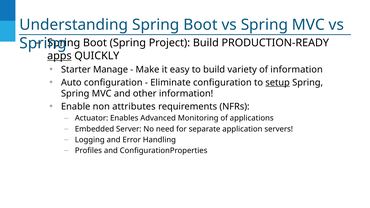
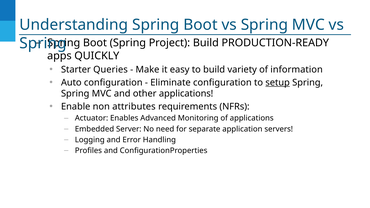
apps underline: present -> none (59, 56)
Manage: Manage -> Queries (110, 70)
other information: information -> applications (186, 94)
